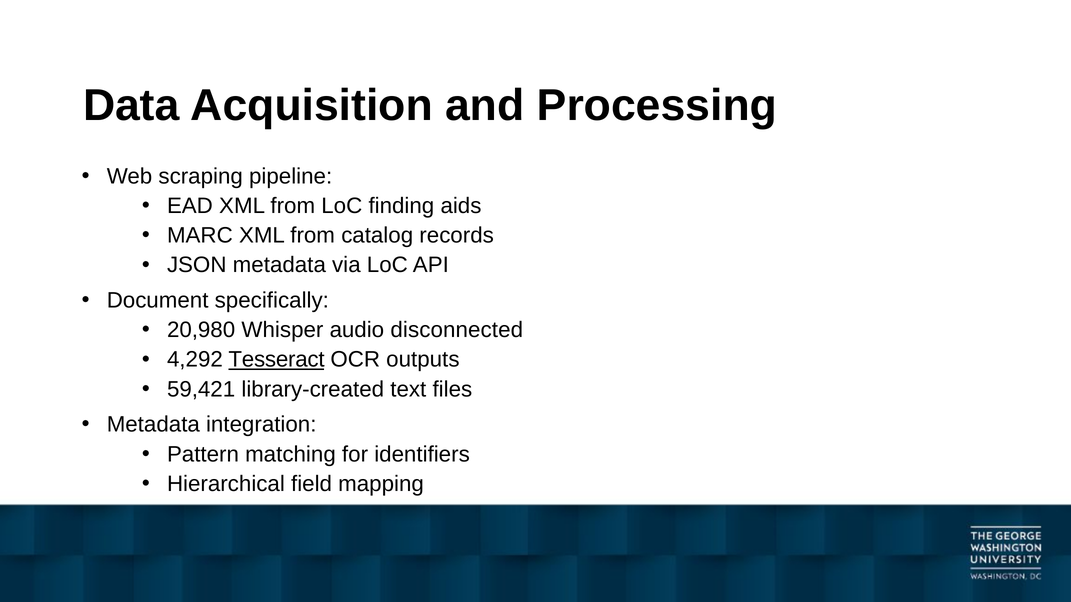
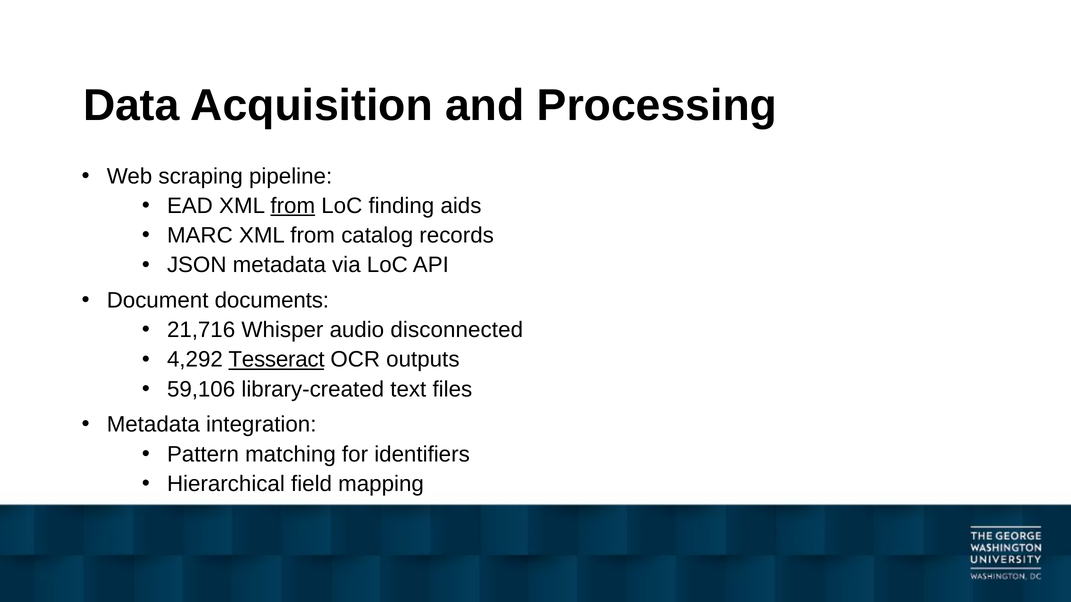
from underline: none -> present (293, 206)
specifically: specifically -> documents (272, 301)
20,980: 20,980 -> 21,716 (201, 330)
59,421: 59,421 -> 59,106 (201, 390)
